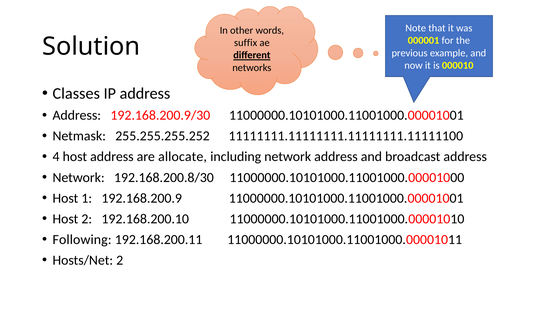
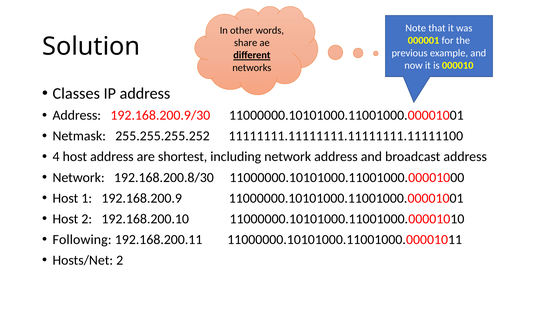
suffix: suffix -> share (246, 43)
allocate: allocate -> shortest (183, 157)
